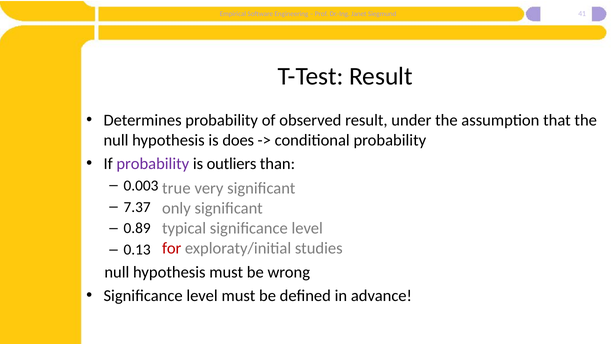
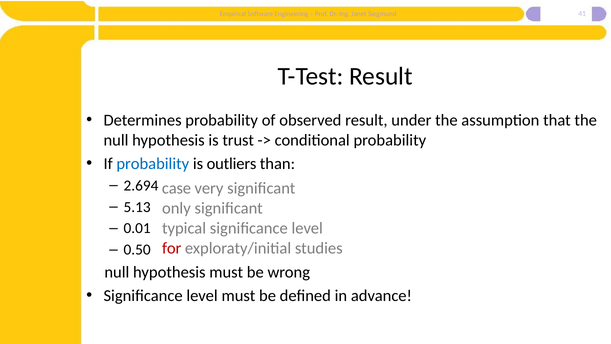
does: does -> trust (238, 140)
probability colour: purple -> blue (153, 163)
0.003: 0.003 -> 2.694 (141, 185)
true: true -> case (177, 188)
7.37: 7.37 -> 5.13 (137, 207)
0.89: 0.89 -> 0.01 (137, 228)
0.13: 0.13 -> 0.50 (137, 250)
